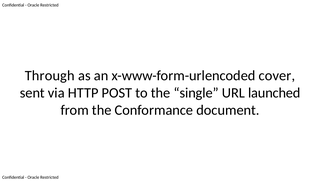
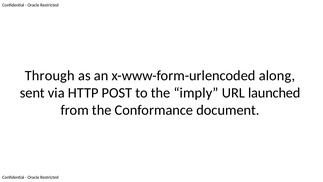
cover: cover -> along (277, 75)
single: single -> imply (196, 93)
